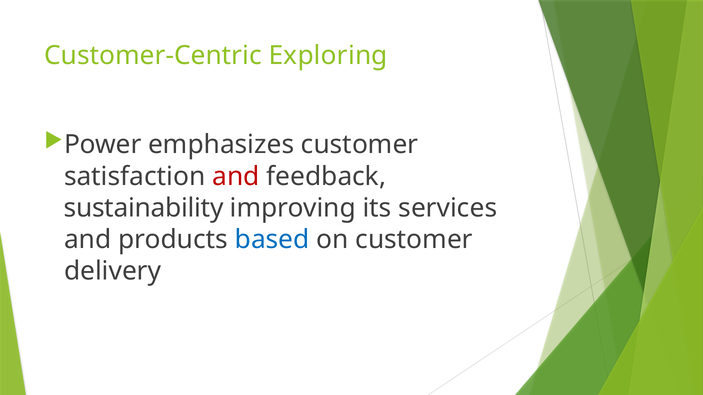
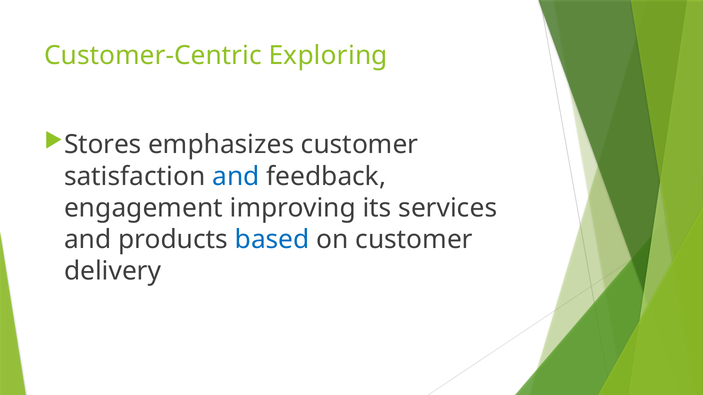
Power: Power -> Stores (103, 145)
and colour: red -> blue (236, 177)
sustainability: sustainability -> engagement (143, 208)
